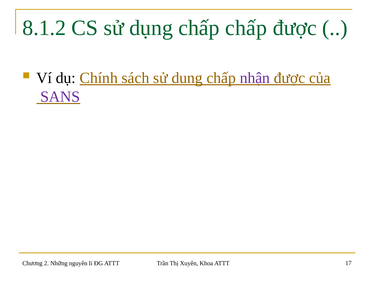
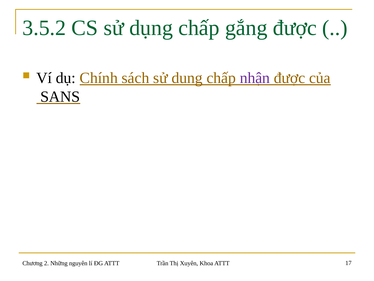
8.1.2: 8.1.2 -> 3.5.2 (44, 28)
chấp chấp: chấp -> gắng (246, 28)
SANS colour: purple -> black (60, 96)
